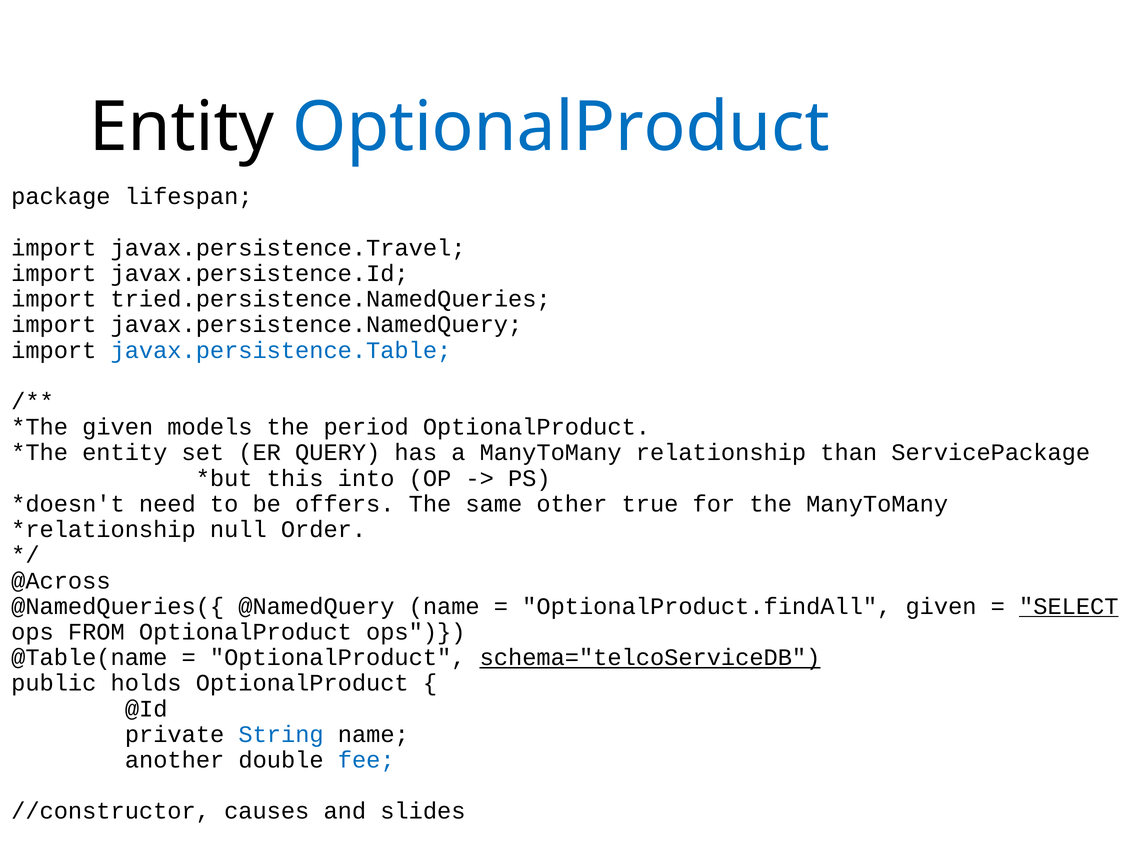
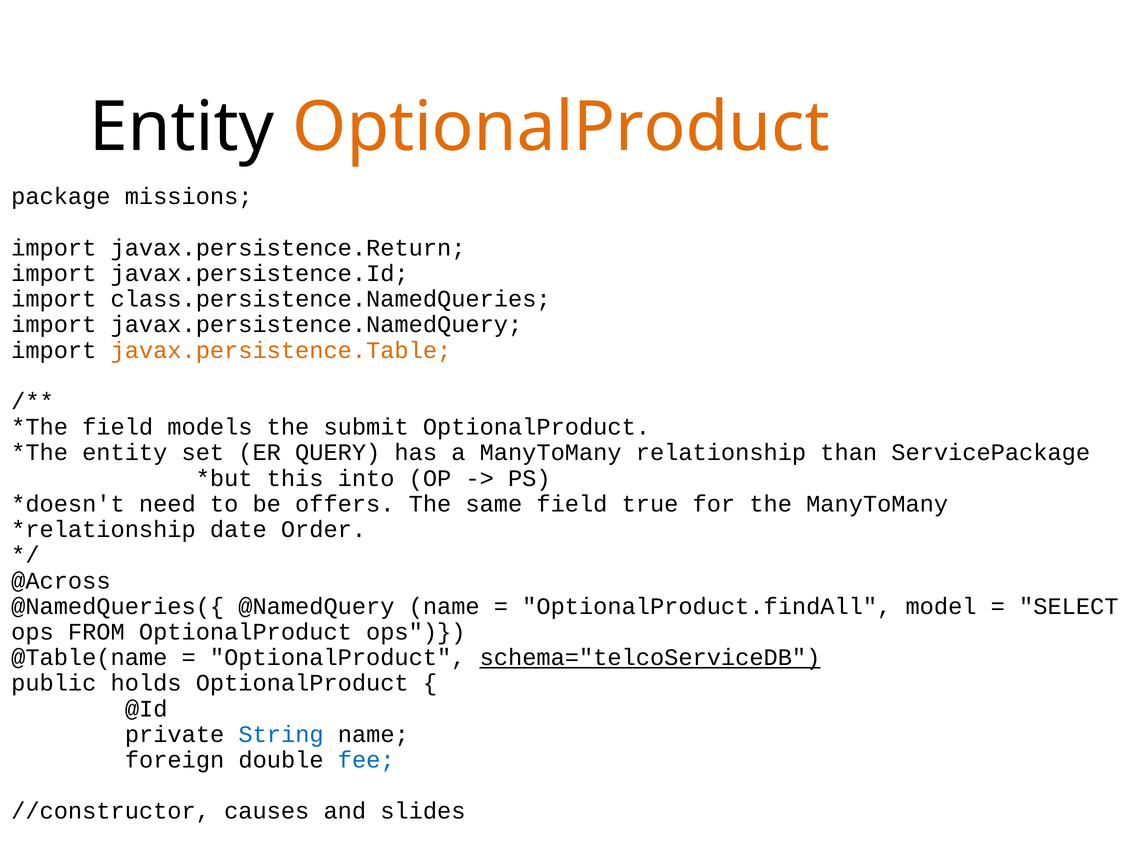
OptionalProduct colour: blue -> orange (561, 127)
lifespan: lifespan -> missions (189, 197)
javax.persistence.Travel: javax.persistence.Travel -> javax.persistence.Return (288, 248)
tried.persistence.NamedQueries: tried.persistence.NamedQueries -> class.persistence.NamedQueries (331, 299)
javax.persistence.Table colour: blue -> orange (281, 350)
given: given -> field (118, 427)
period: period -> submit (366, 427)
same other: other -> field (572, 504)
null: null -> date (238, 529)
OptionalProduct.findAll given: given -> model (941, 606)
SELECT underline: present -> none (1069, 606)
another: another -> foreign (175, 760)
